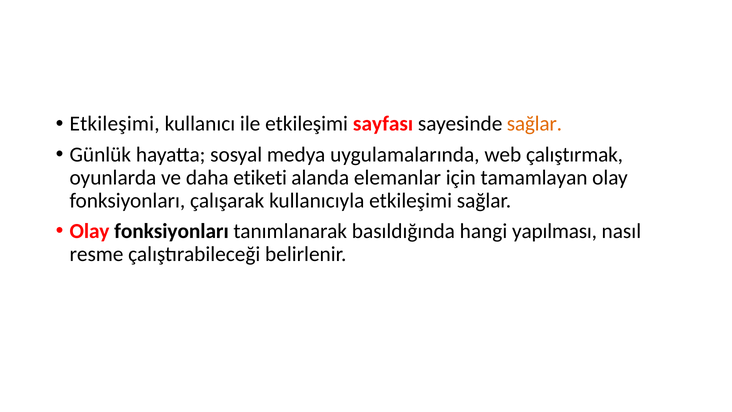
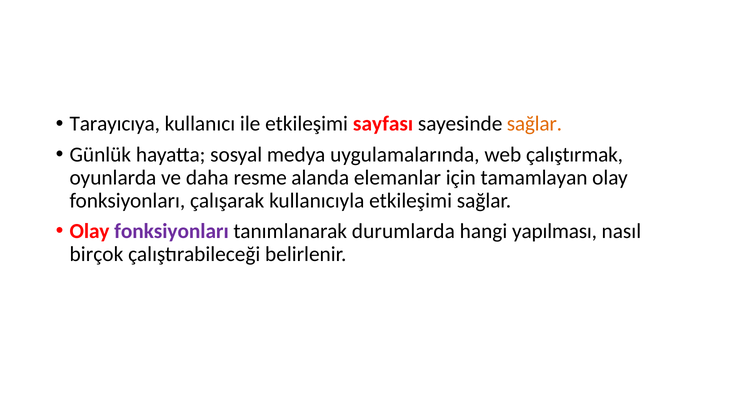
Etkileşimi: Etkileşimi -> Tarayıcıya (115, 124)
etiketi: etiketi -> resme (260, 177)
fonksiyonları colour: black -> purple (171, 231)
basıldığında: basıldığında -> durumlarda (403, 231)
resme: resme -> birçok (96, 254)
